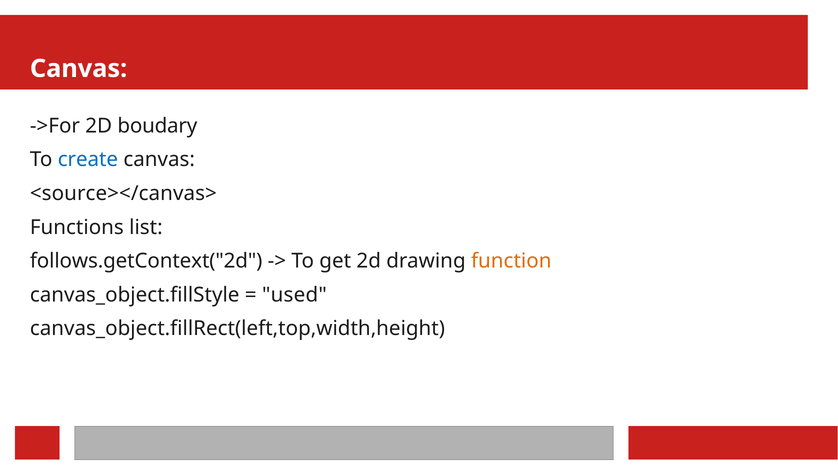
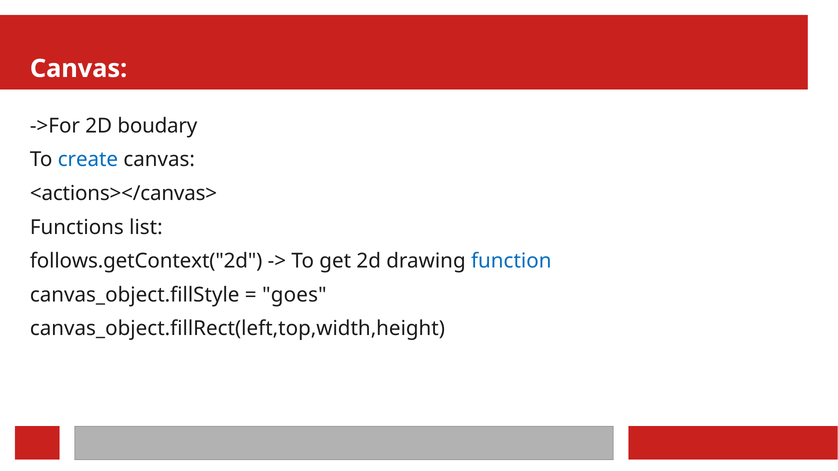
<source></canvas>: <source></canvas> -> <actions></canvas> (124, 194)
function colour: orange -> blue (511, 261)
used: used -> goes (294, 295)
